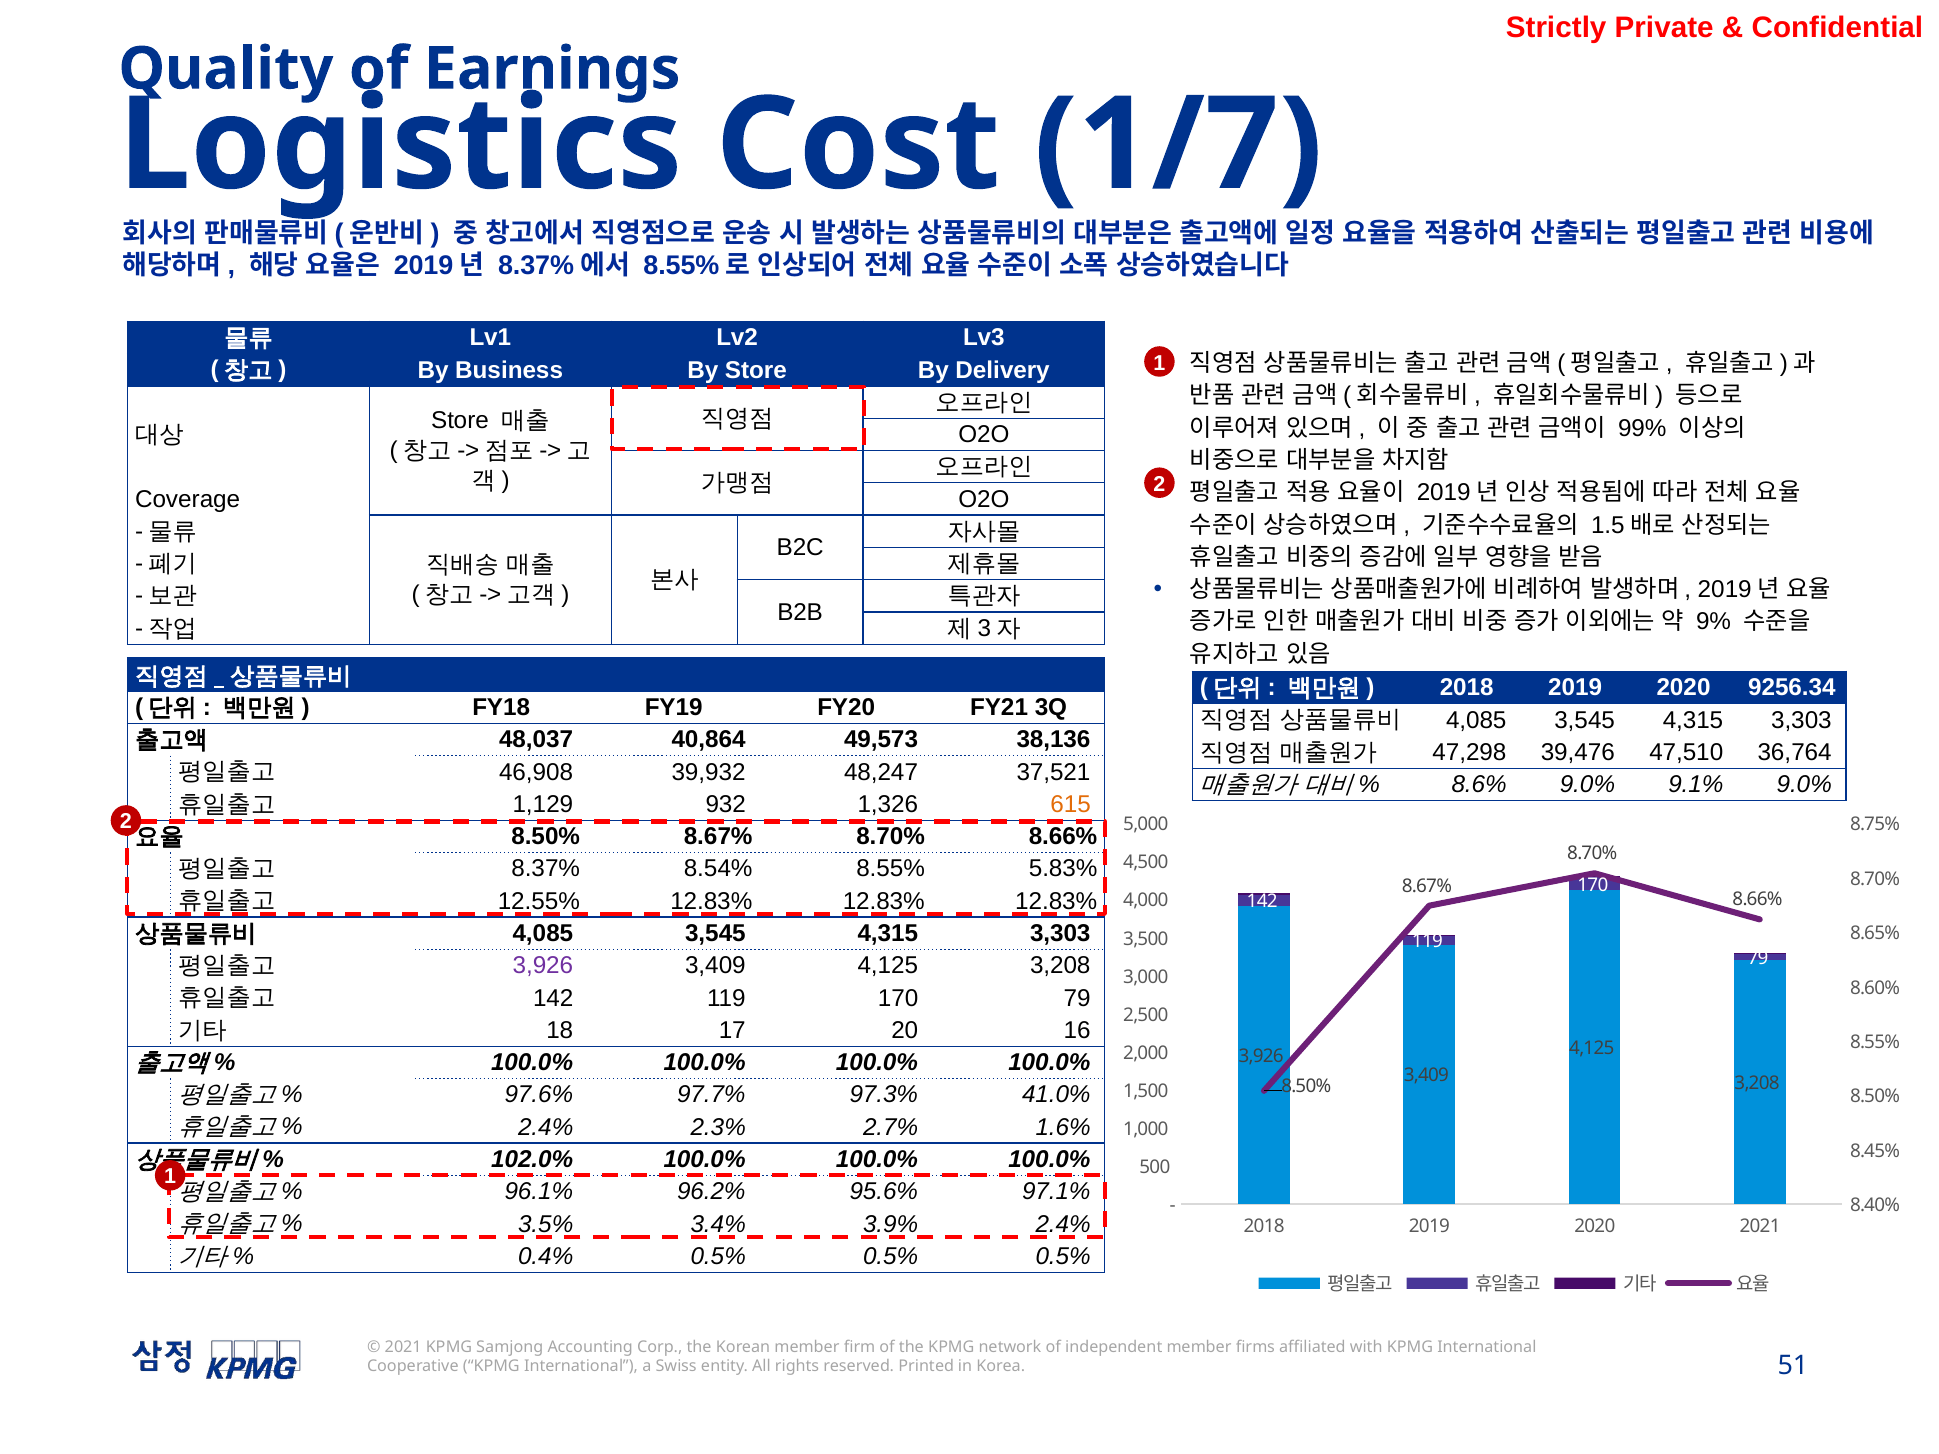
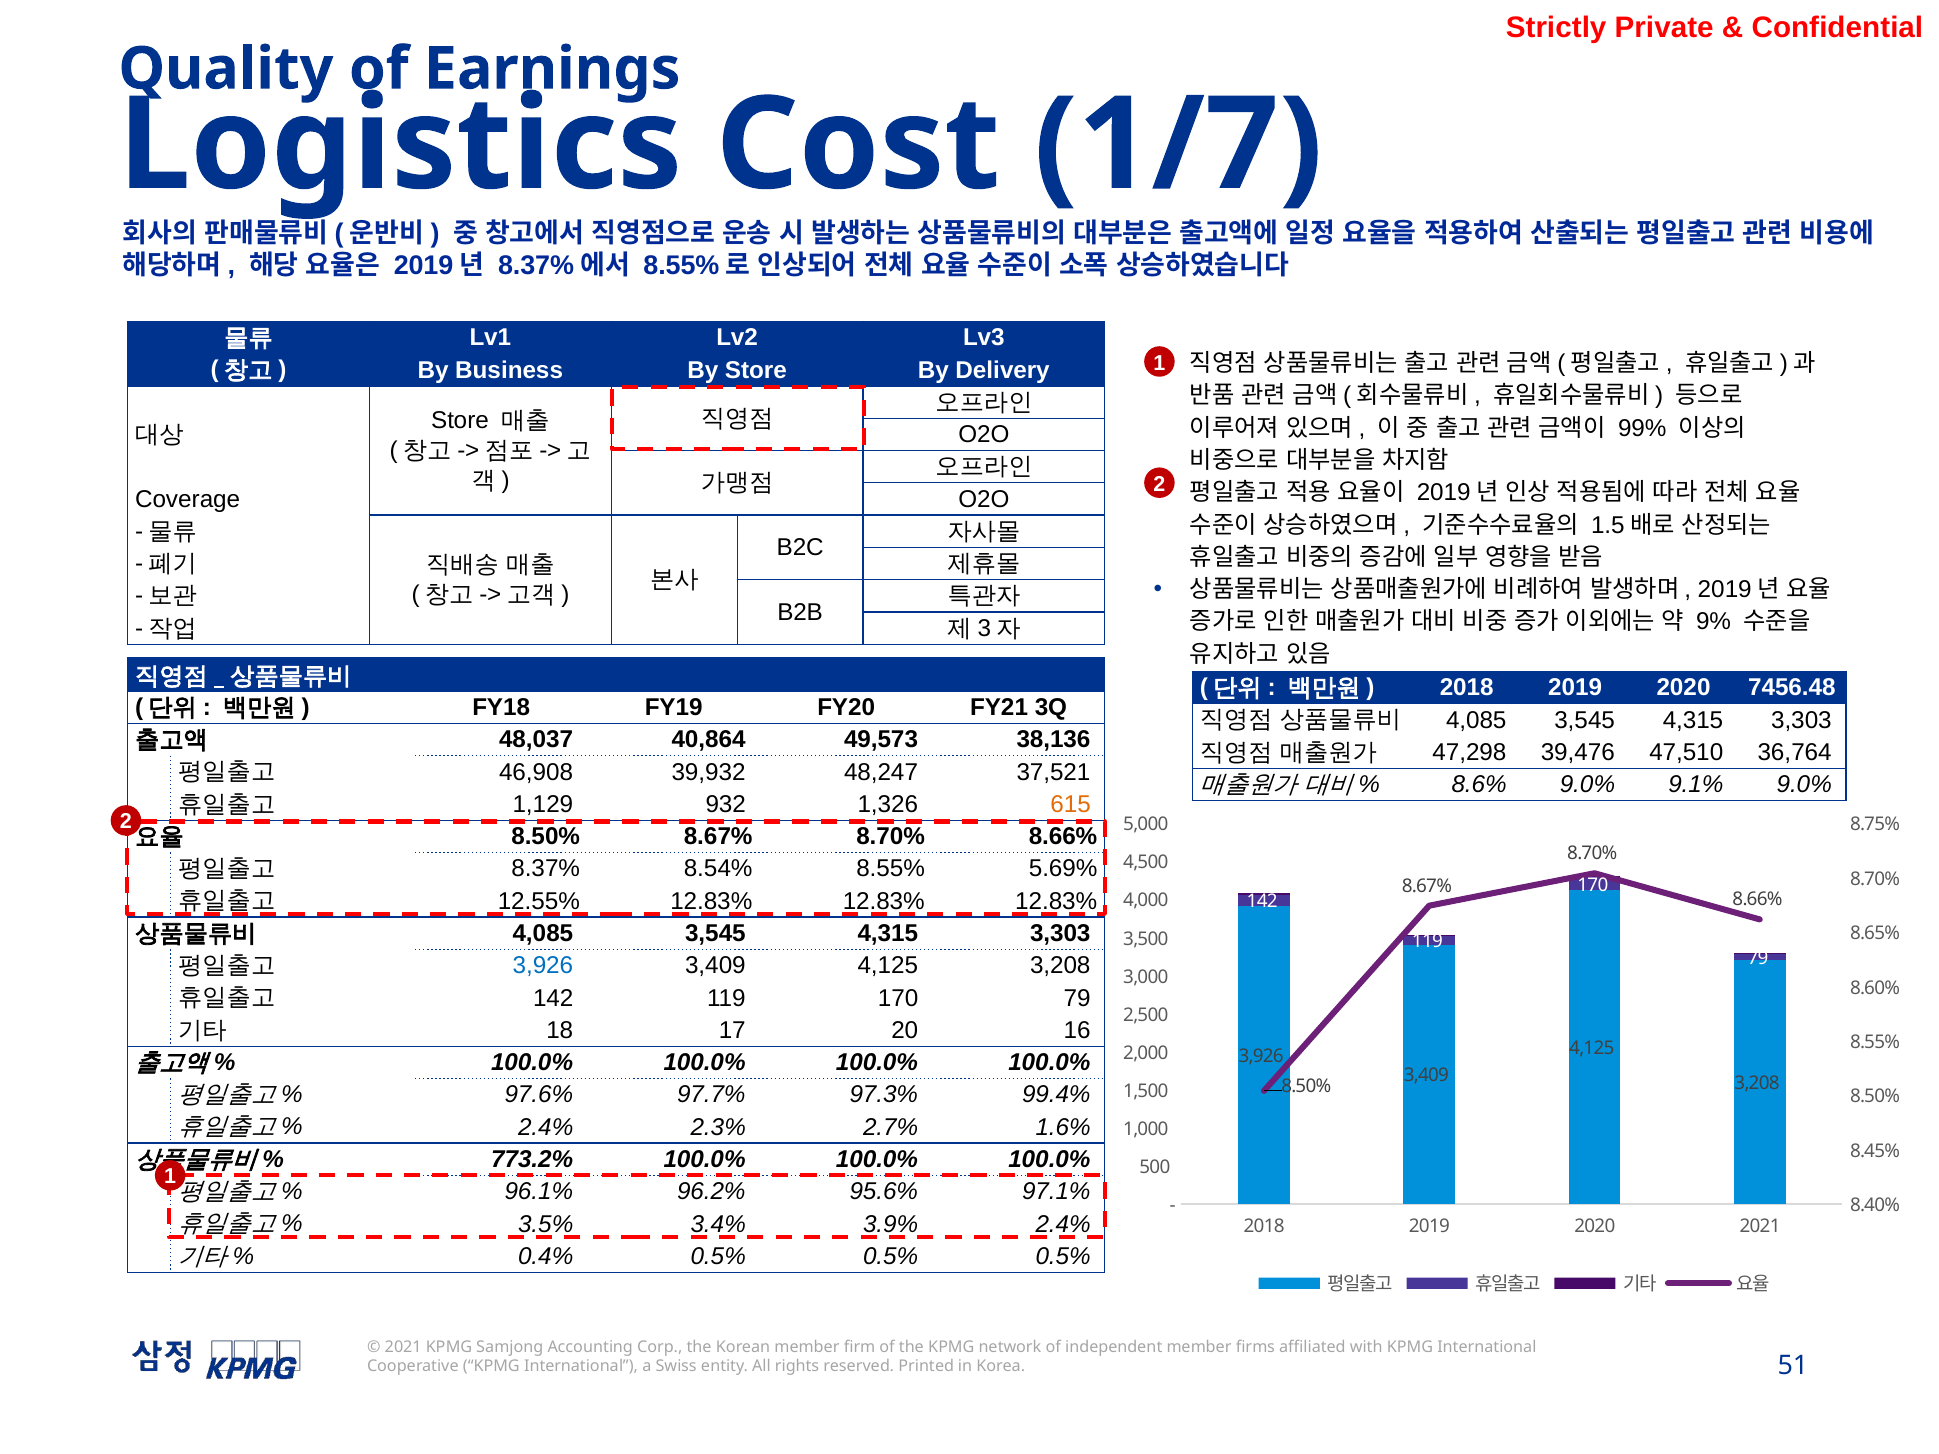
9256.34: 9256.34 -> 7456.48 (1792, 688)
5.83%: 5.83% -> 5.69% (1063, 869)
3,926 colour: purple -> blue (543, 966)
41.0%: 41.0% -> 99.4% (1056, 1095)
102.0%: 102.0% -> 773.2% (532, 1160)
